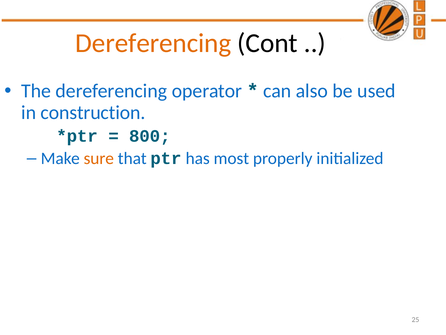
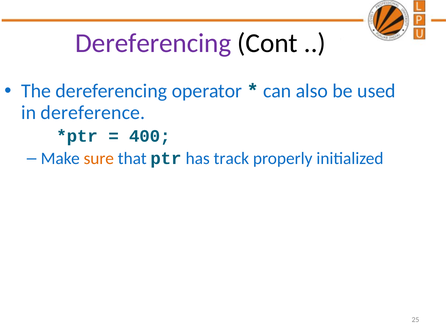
Dereferencing colour: orange -> purple (153, 43)
construction: construction -> dereference (93, 112)
800: 800 -> 400 (150, 136)
most: most -> track (231, 158)
